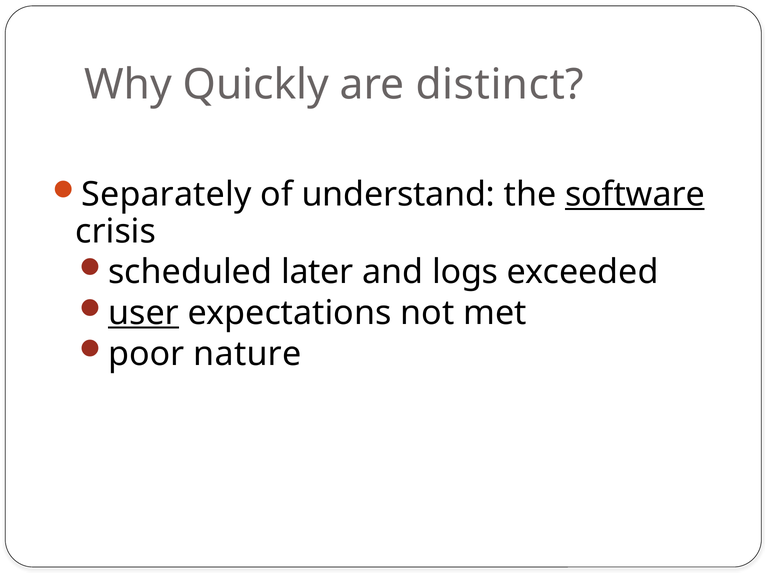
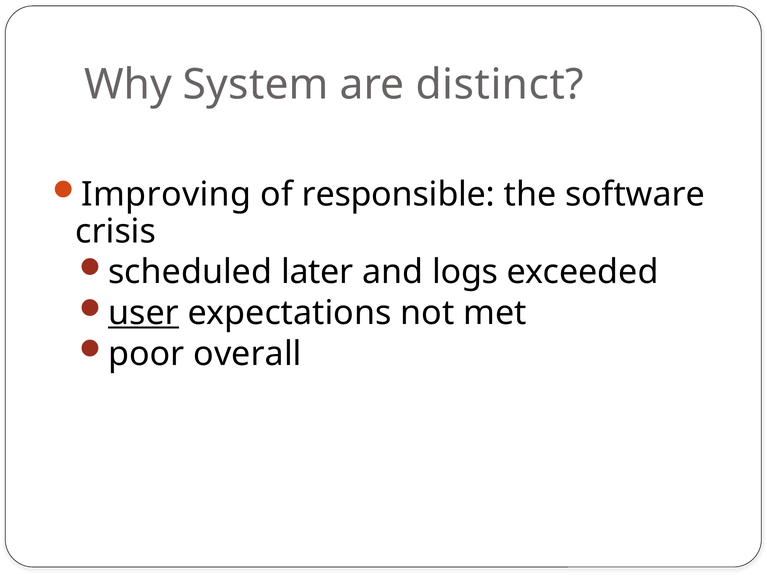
Quickly: Quickly -> System (256, 85)
Separately: Separately -> Improving (166, 195)
understand: understand -> responsible (398, 195)
software underline: present -> none (635, 195)
nature: nature -> overall (248, 354)
